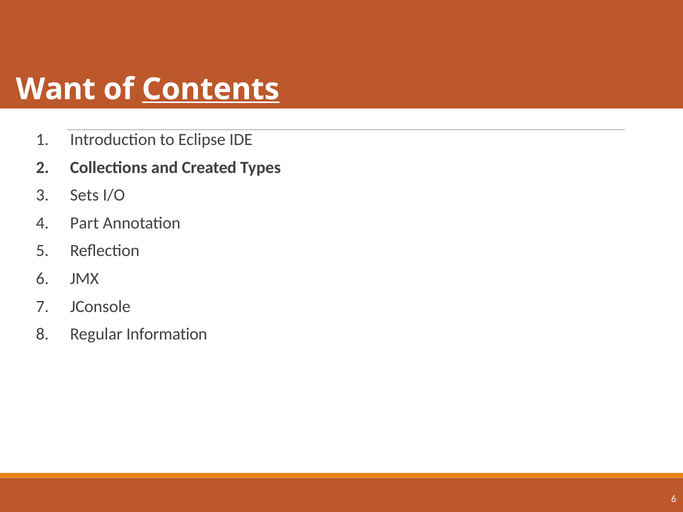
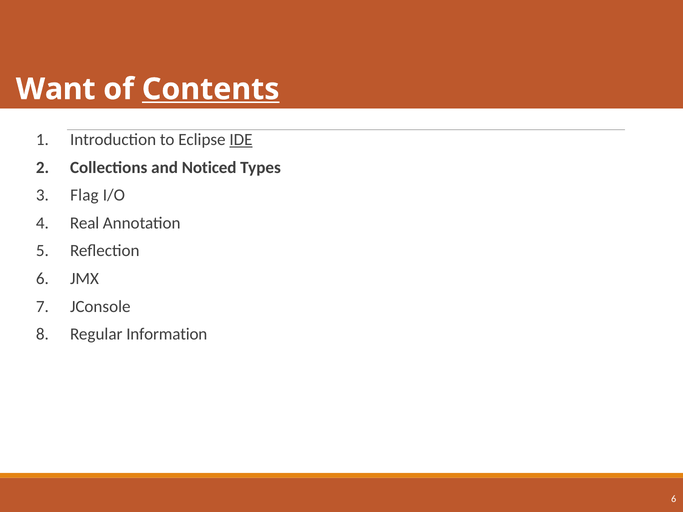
IDE underline: none -> present (241, 140)
Created: Created -> Noticed (209, 168)
Sets: Sets -> Flag (84, 195)
Part: Part -> Real (85, 223)
